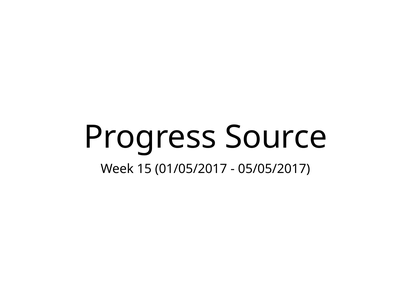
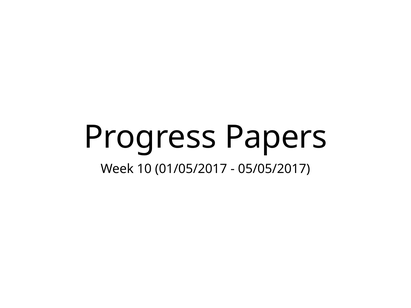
Source: Source -> Papers (276, 138)
15: 15 -> 10 (144, 169)
